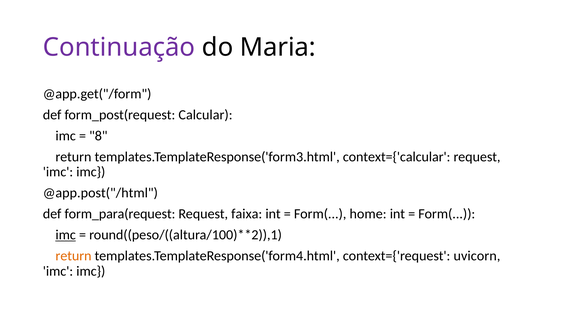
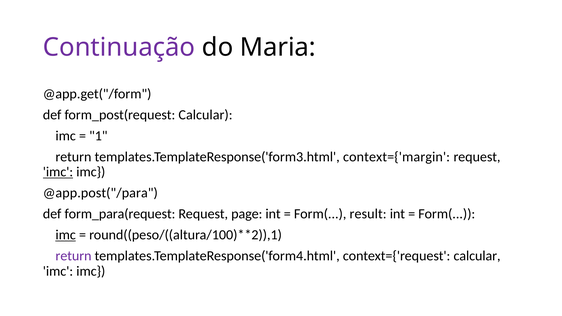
8: 8 -> 1 (98, 136)
context={'calcular: context={'calcular -> context={'margin (397, 157)
imc underline: none -> present (58, 172)
@app.post("/html: @app.post("/html -> @app.post("/para (100, 193)
faixa: faixa -> page (247, 214)
home: home -> result (368, 214)
return colour: orange -> purple (73, 256)
context={'request uvicorn: uvicorn -> calcular (477, 256)
